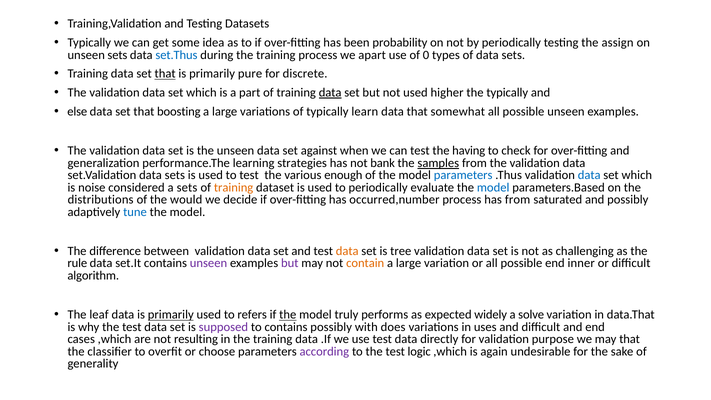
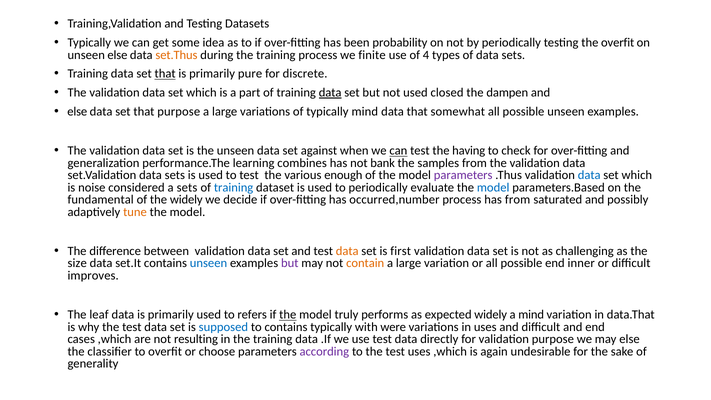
the assign: assign -> overfit (618, 43)
unseen sets: sets -> else (117, 55)
set.Thus colour: blue -> orange (176, 55)
apart: apart -> finite (372, 55)
0: 0 -> 4 (426, 55)
higher: higher -> closed (447, 93)
the typically: typically -> dampen (507, 93)
that boosting: boosting -> purpose (179, 112)
typically learn: learn -> mind (365, 112)
can underline: none -> present (398, 151)
strategies: strategies -> combines (302, 163)
samples underline: present -> none (438, 163)
parameters colour: blue -> purple (463, 175)
training colour: orange -> blue (234, 187)
distributions: distributions -> fundamental (101, 200)
the would: would -> widely (186, 200)
tune colour: blue -> orange (135, 212)
tree: tree -> first (401, 251)
rule: rule -> size (77, 263)
unseen colour: purple -> blue (208, 263)
algorithm: algorithm -> improves (93, 276)
primarily underline: present -> none (171, 315)
a solve: solve -> mind (531, 315)
supposed colour: purple -> blue (223, 327)
contains possibly: possibly -> typically (331, 327)
does: does -> were (393, 327)
may that: that -> else (630, 339)
test logic: logic -> uses (419, 351)
